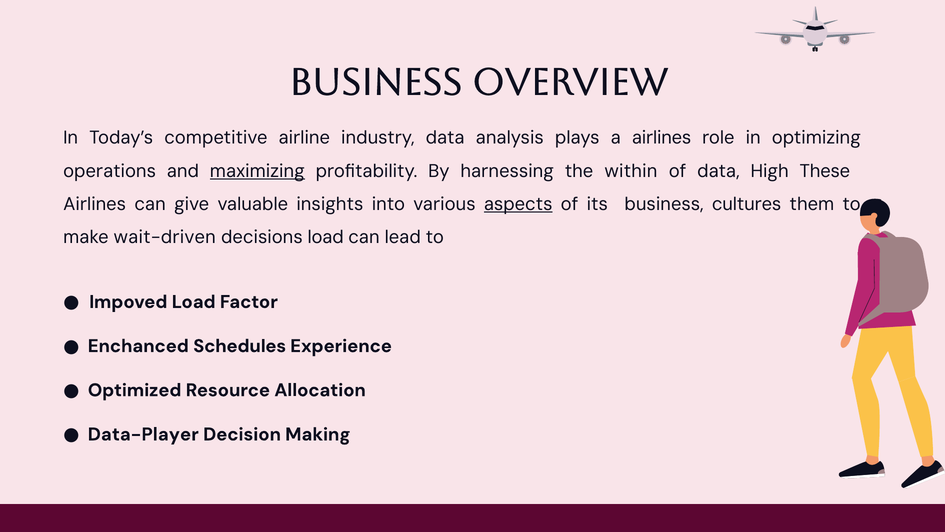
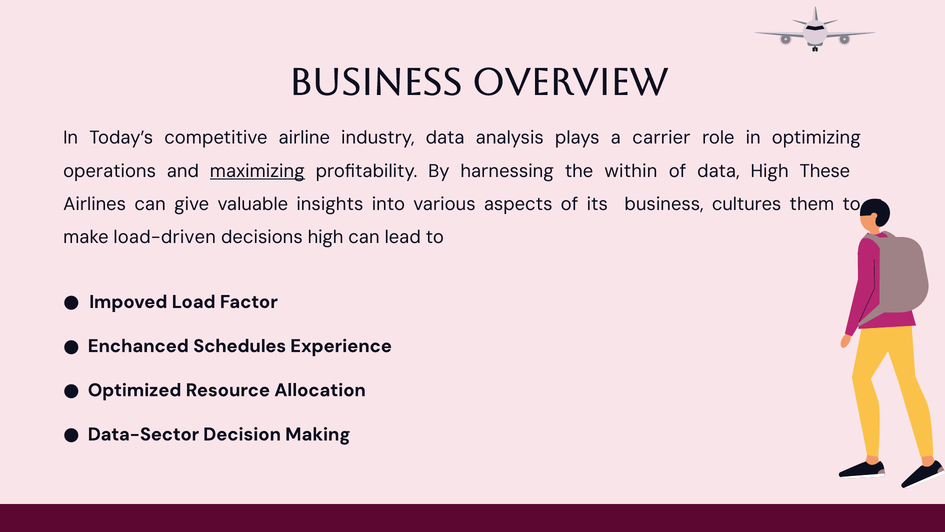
a airlines: airlines -> carrier (661, 138)
aspects underline: present -> none (518, 204)
wait-driven: wait-driven -> load-driven (165, 237)
decisions load: load -> high (326, 237)
Data-Player: Data-Player -> Data-Sector (143, 434)
